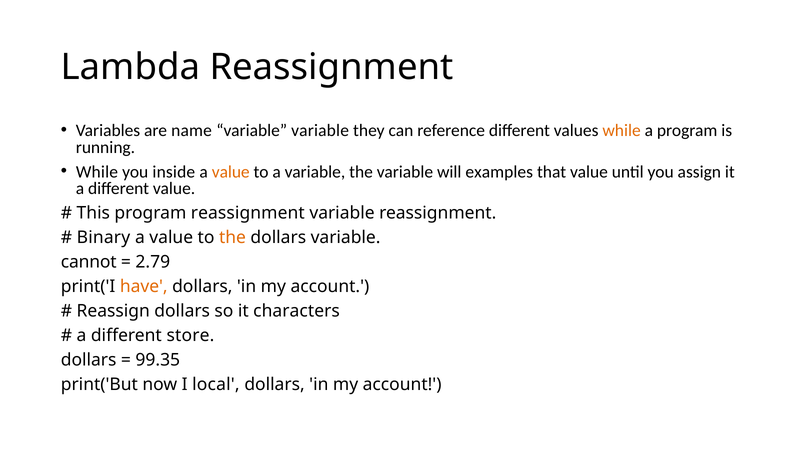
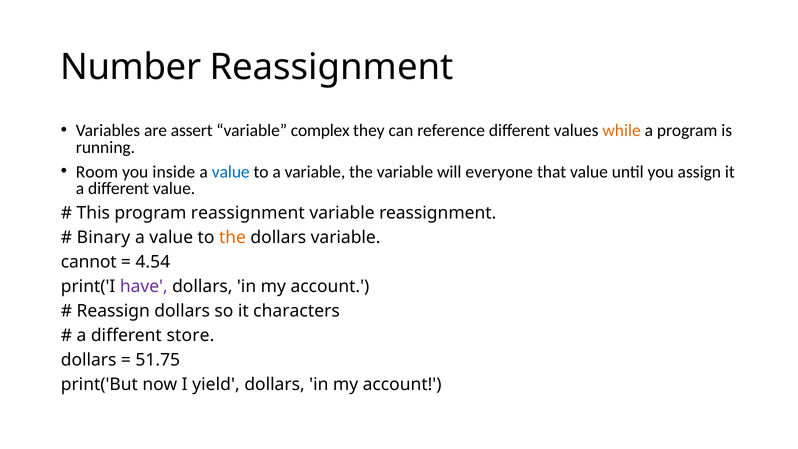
Lambda: Lambda -> Number (131, 67)
name: name -> assert (192, 130)
variable variable: variable -> complex (320, 130)
While: While -> Room (97, 172)
value colour: orange -> blue (231, 172)
examples: examples -> everyone (499, 172)
2.79: 2.79 -> 4.54 (153, 262)
have colour: orange -> purple (144, 286)
99.35: 99.35 -> 51.75 (158, 360)
local: local -> yield (216, 384)
